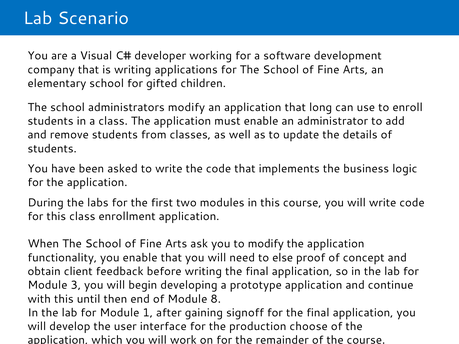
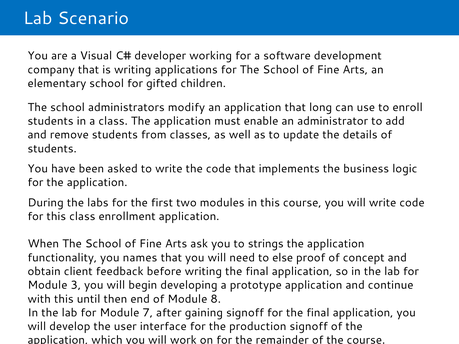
to modify: modify -> strings (266, 244)
you enable: enable -> names (140, 258)
1: 1 -> 7 (148, 313)
production choose: choose -> signoff (309, 327)
